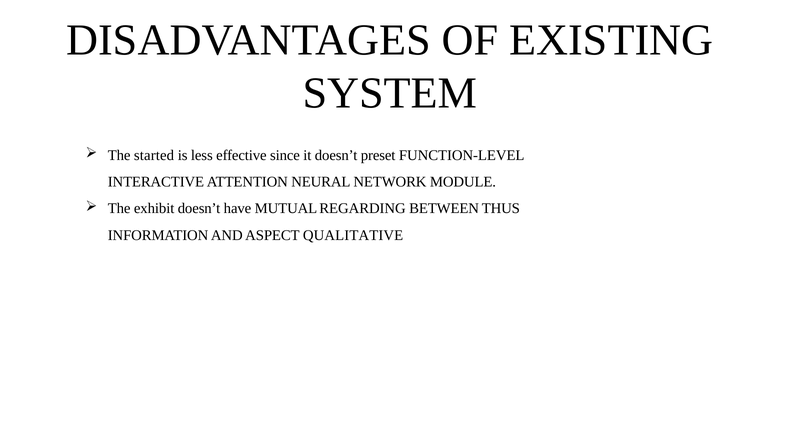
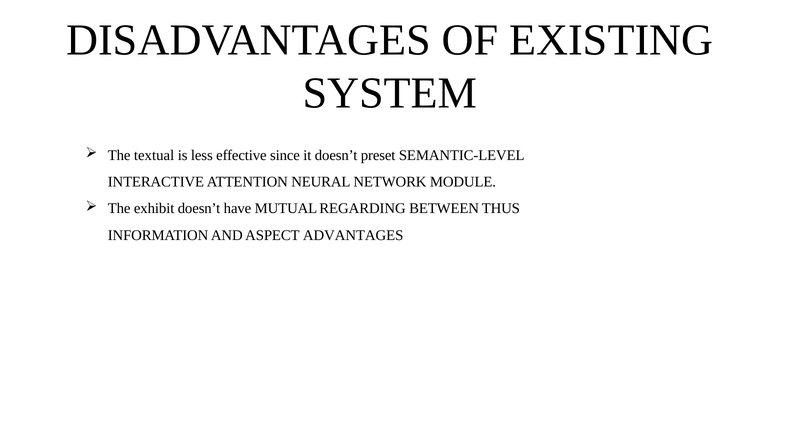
started: started -> textual (154, 155)
FUNCTION-LEVEL: FUNCTION-LEVEL -> SEMANTIC-LEVEL (462, 155)
QUALITATIVE: QUALITATIVE -> ADVANTAGES (353, 235)
